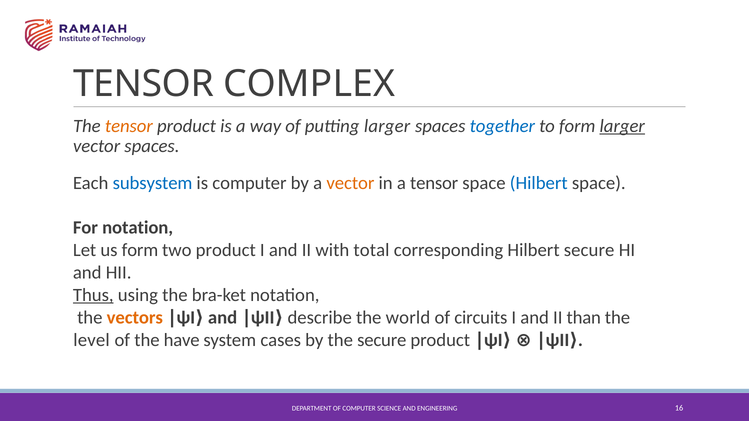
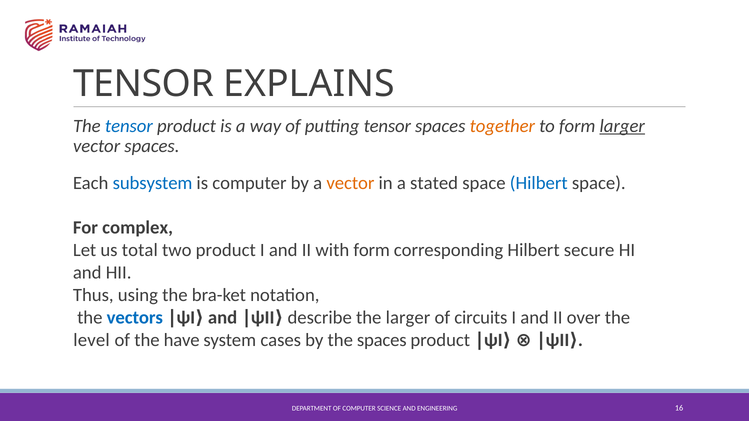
COMPLEX: COMPLEX -> EXPLAINS (309, 84)
tensor colour: orange -> blue (129, 126)
putting larger: larger -> tensor (387, 126)
together colour: blue -> orange (502, 126)
a tensor: tensor -> stated (434, 183)
For notation: notation -> complex (138, 228)
us form: form -> total (140, 250)
with total: total -> form (372, 250)
Thus underline: present -> none (93, 295)
the world: world -> larger (408, 318)
than: than -> over (584, 318)
vectors colour: orange -> blue (135, 318)
the secure: secure -> spaces (382, 340)
